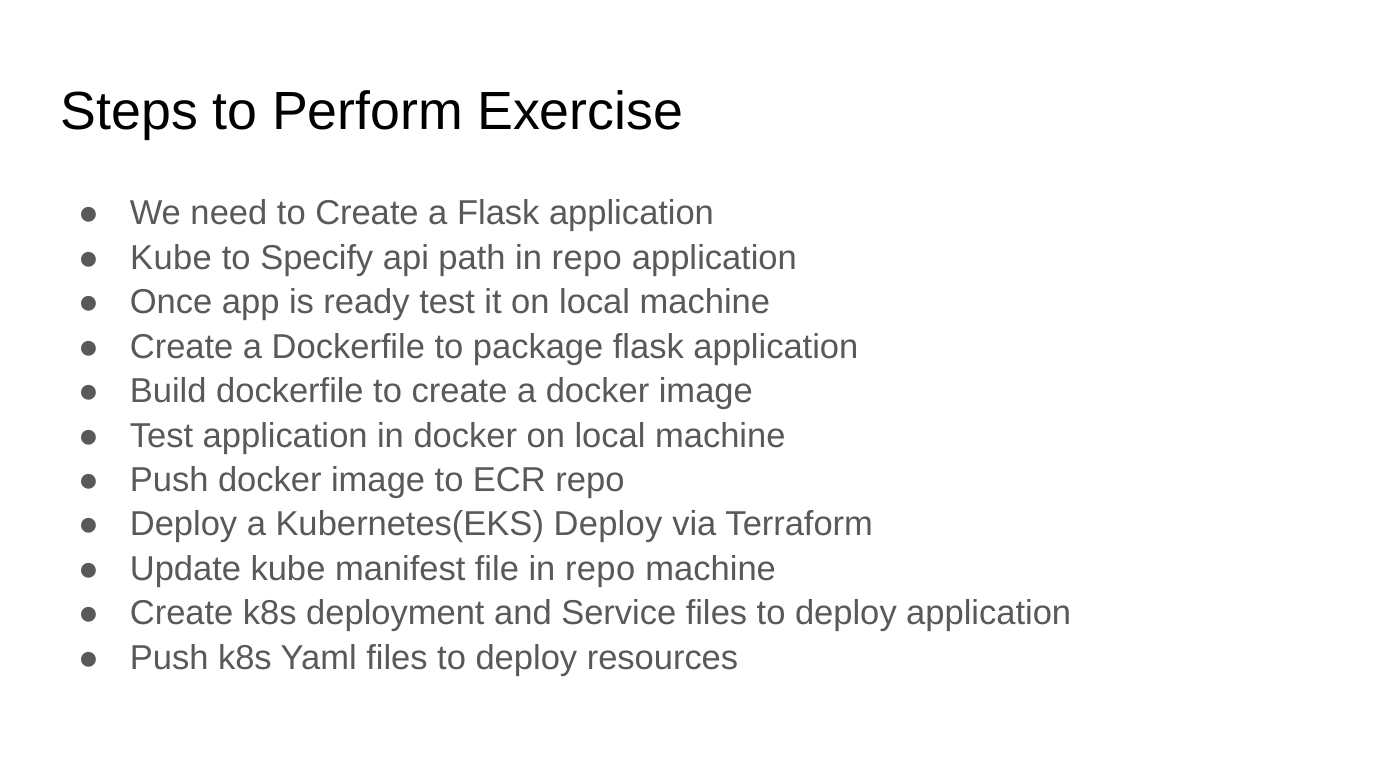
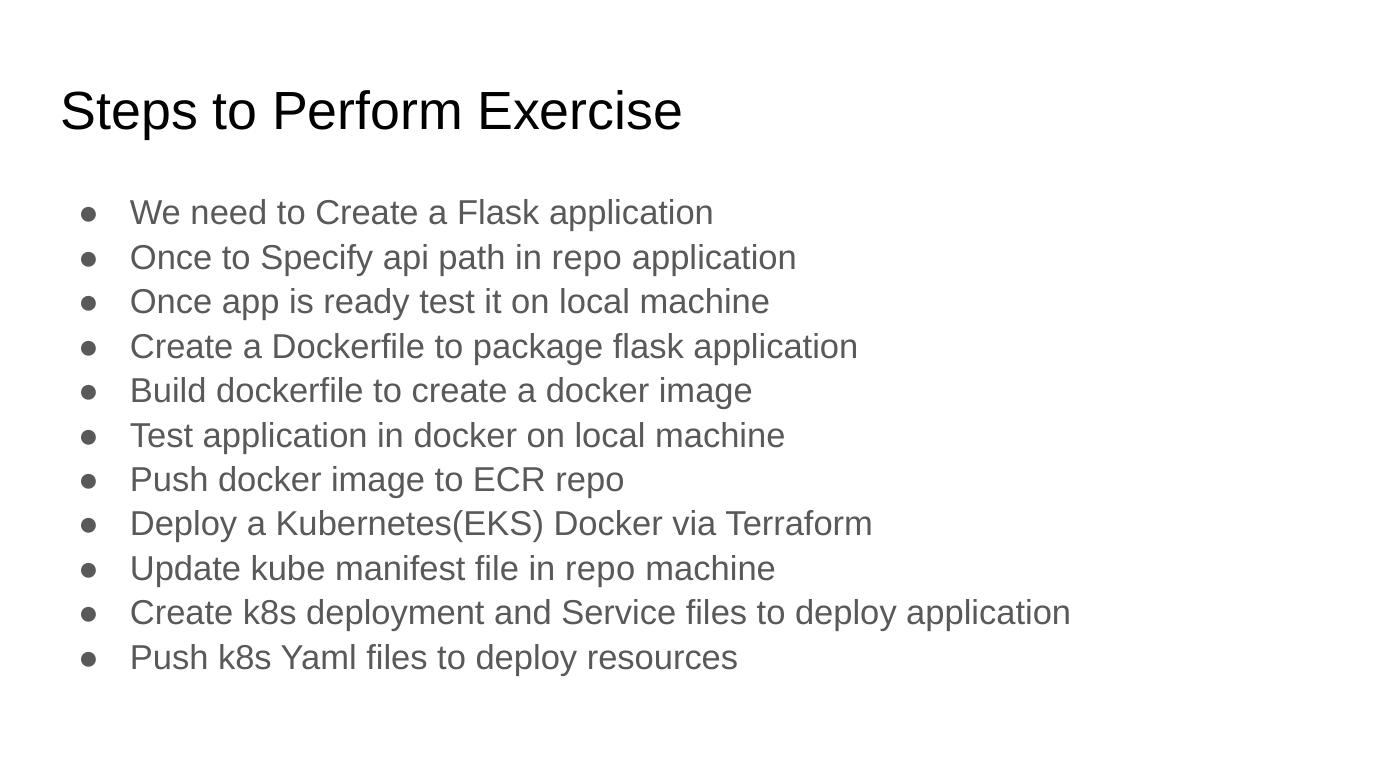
Kube: Kube -> Once (171, 258)
Kubernetes(EKS Deploy: Deploy -> Docker (608, 524)
